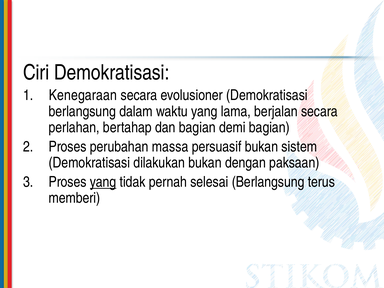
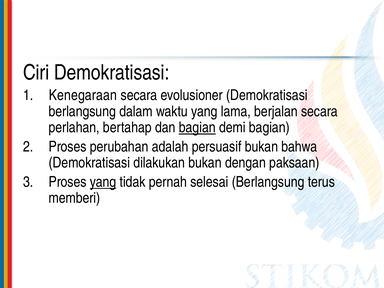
bagian underline: none -> present (197, 128)
massa: massa -> adalah (170, 147)
sistem: sistem -> bahwa (299, 147)
